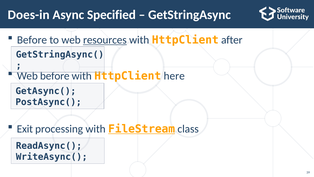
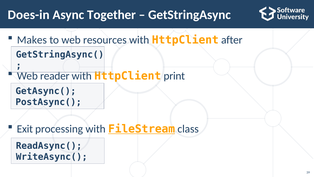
Specified: Specified -> Together (111, 15)
Before: Before -> Makes (32, 40)
resources underline: present -> none (105, 40)
Web before: before -> reader (55, 76)
here: here -> print (174, 76)
